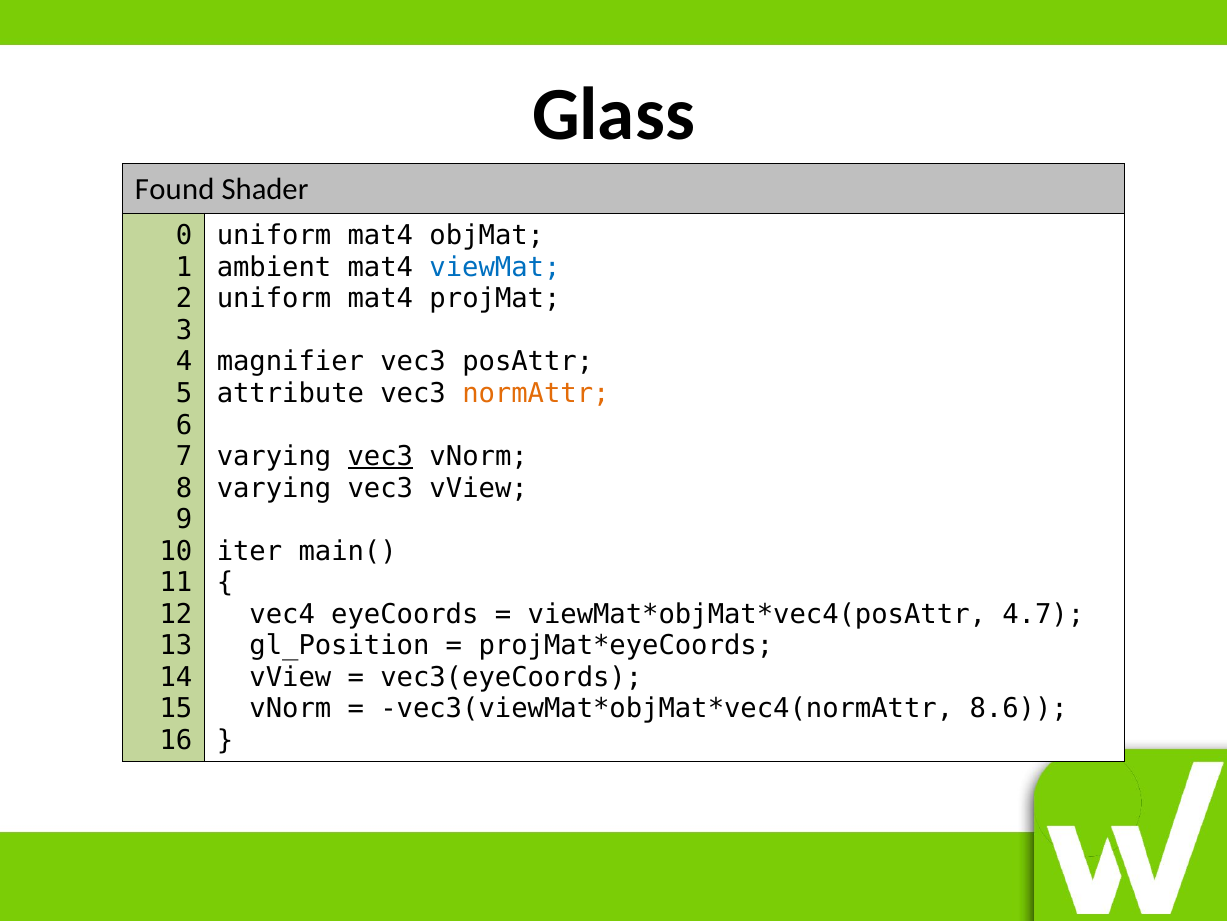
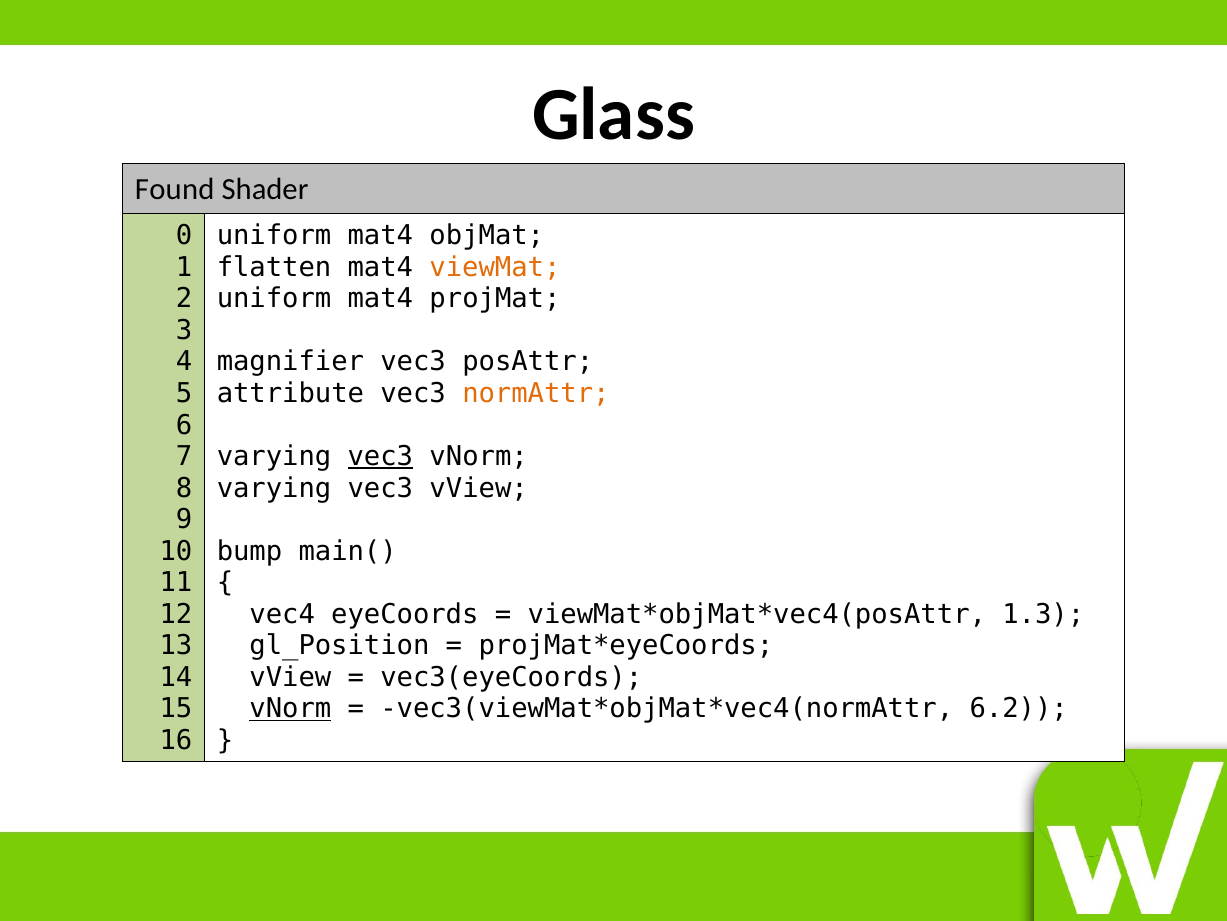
ambient: ambient -> flatten (274, 267)
viewMat colour: blue -> orange (495, 267)
iter: iter -> bump (250, 551)
4.7: 4.7 -> 1.3 (1043, 614)
vNorm underline: none -> present (290, 708)
8.6: 8.6 -> 6.2 (1019, 708)
